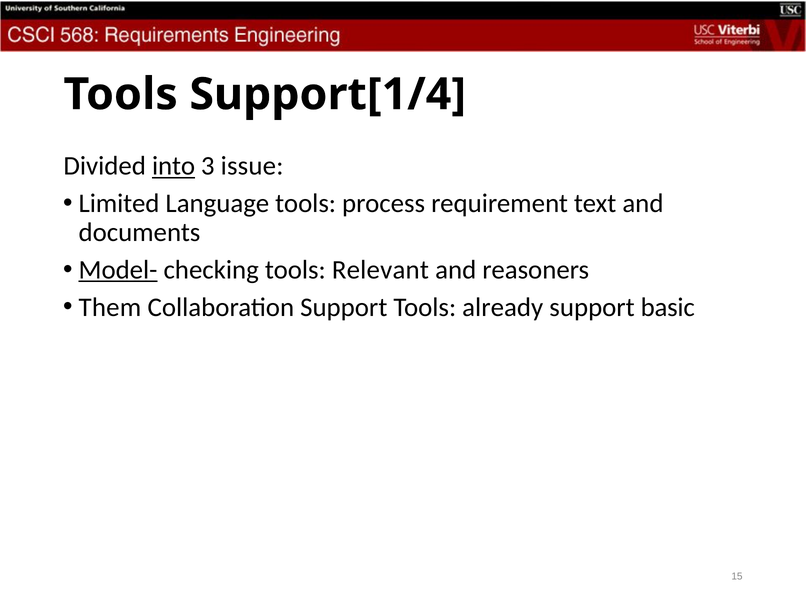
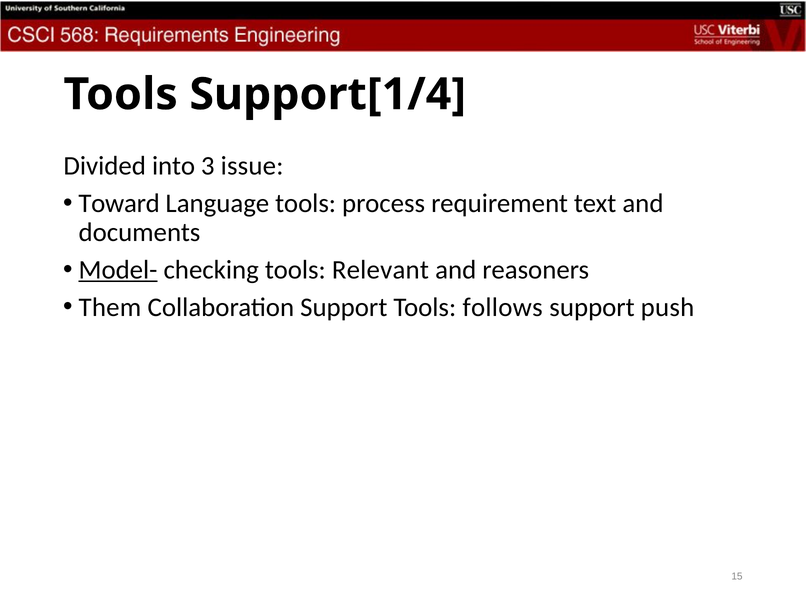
into underline: present -> none (174, 166)
Limited: Limited -> Toward (119, 204)
already: already -> follows (503, 307)
basic: basic -> push (667, 307)
